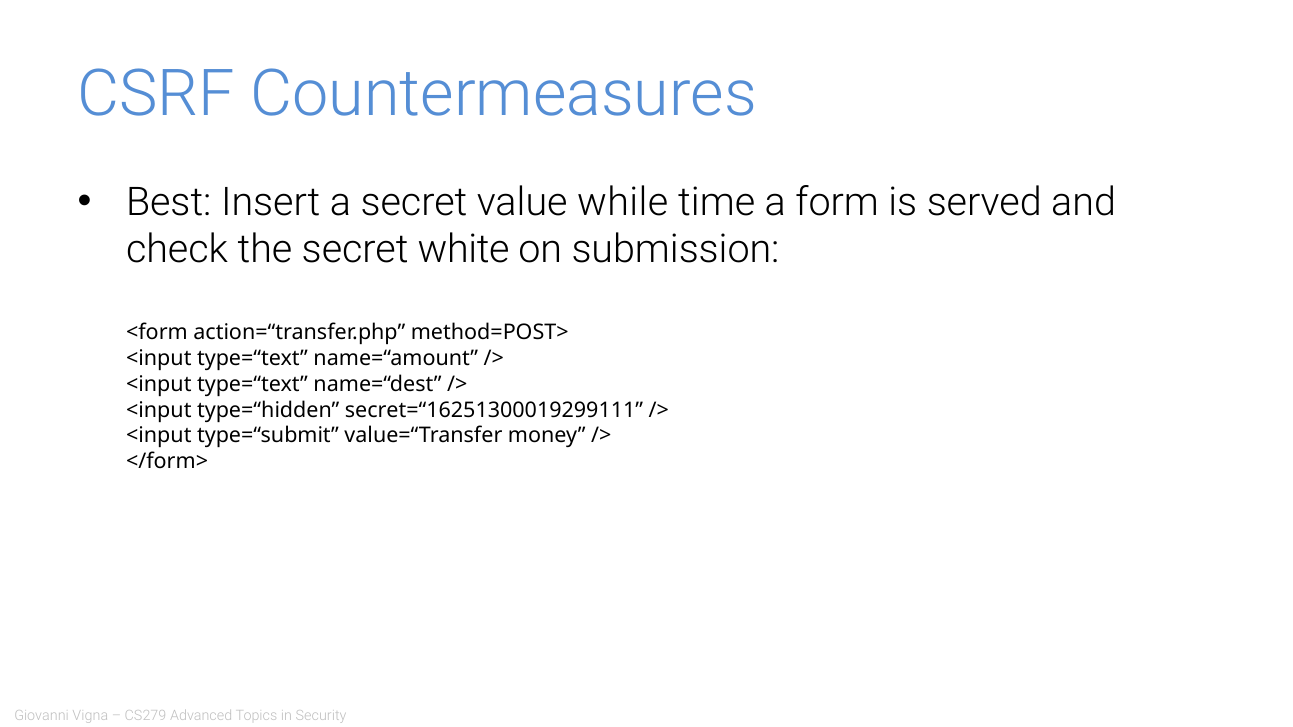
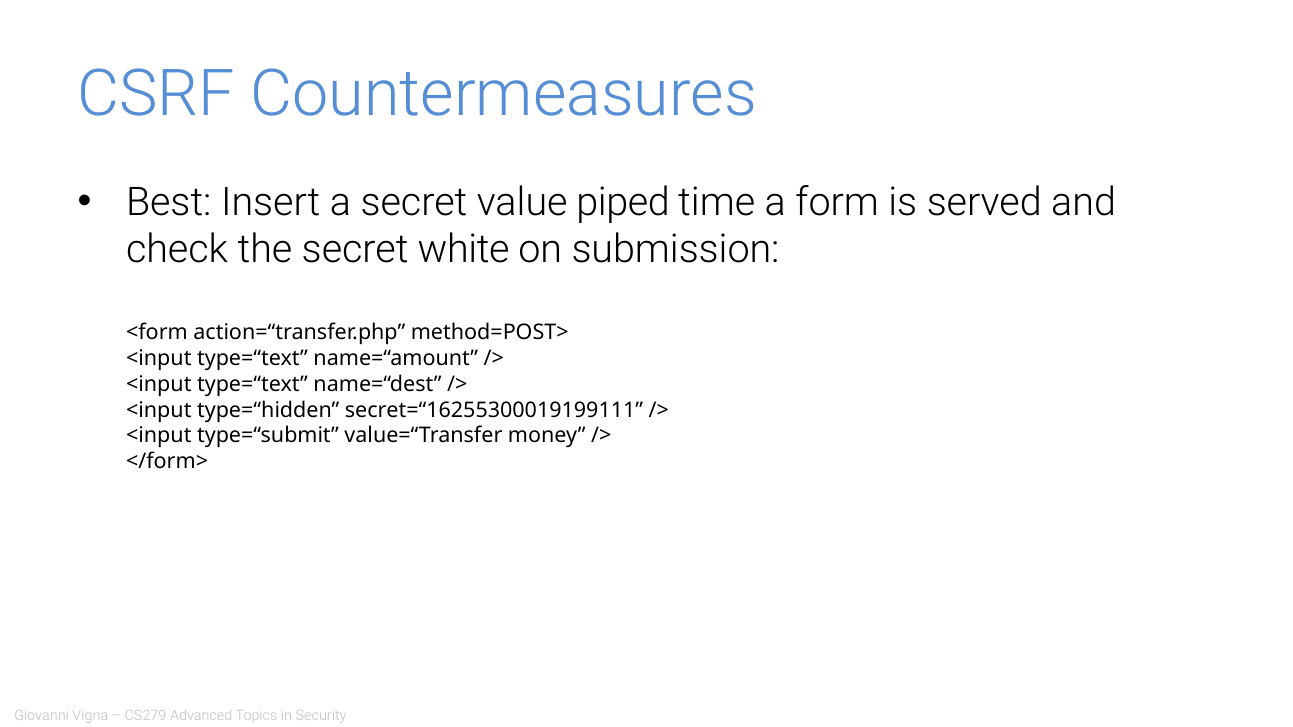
while: while -> piped (623, 203)
secret=“16251300019299111: secret=“16251300019299111 -> secret=“16255300019199111 (494, 410)
